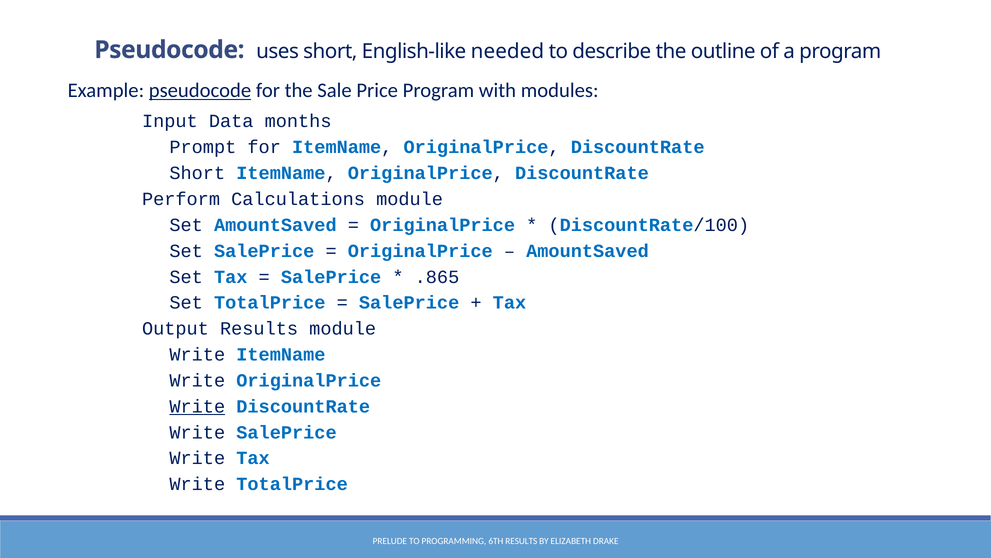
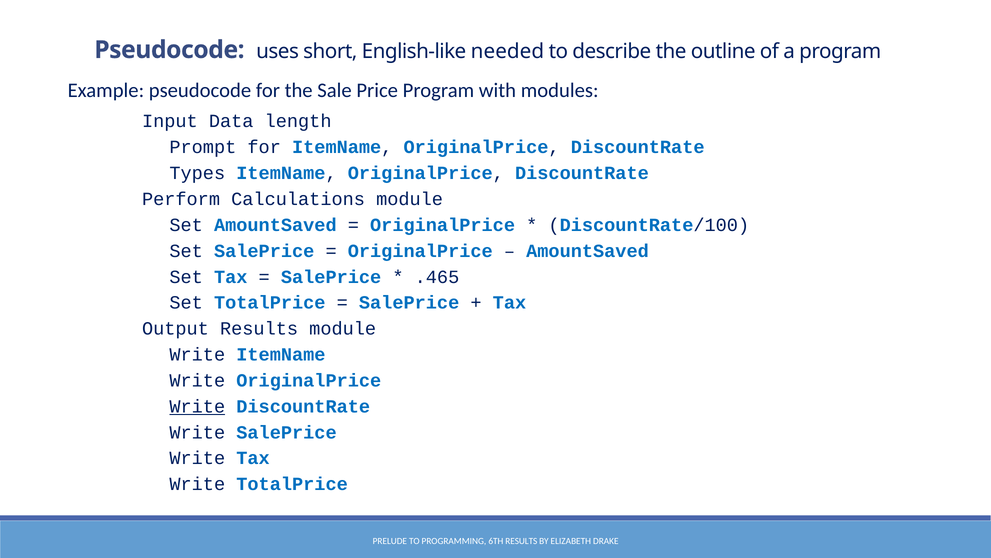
pseudocode underline: present -> none (200, 91)
months: months -> length (298, 121)
Short: Short -> Types (197, 173)
.865: .865 -> .465 (437, 277)
